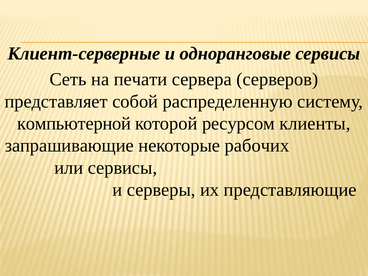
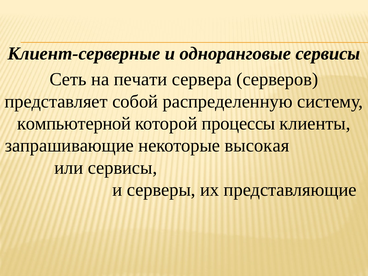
ресурсом: ресурсом -> процессы (239, 124)
рабочих: рабочих -> высокая (257, 146)
